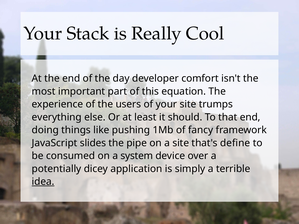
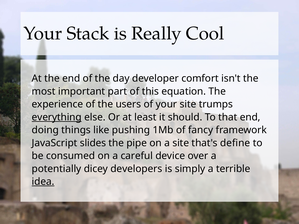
everything underline: none -> present (57, 117)
system: system -> careful (137, 156)
application: application -> developers (136, 169)
